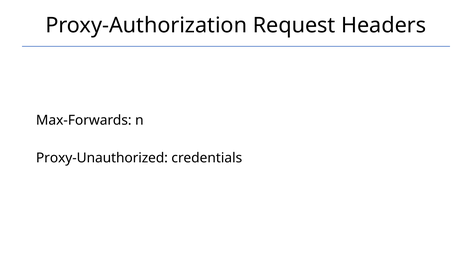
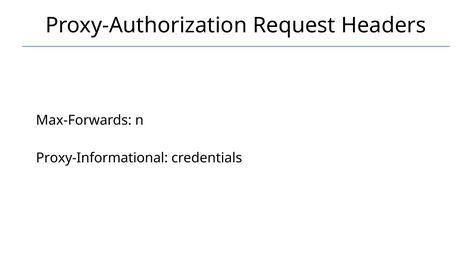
Proxy-Unauthorized: Proxy-Unauthorized -> Proxy-Informational (102, 158)
